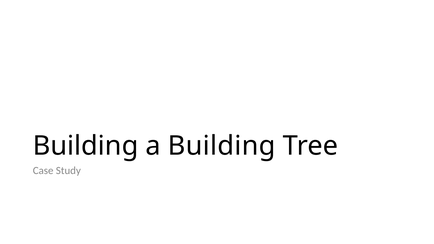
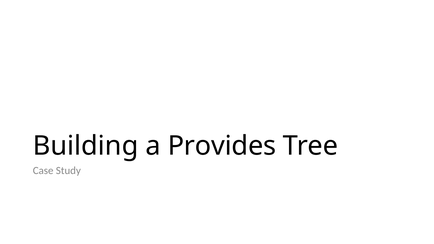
a Building: Building -> Provides (222, 146)
